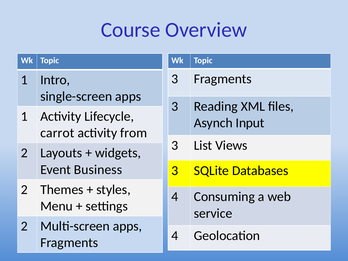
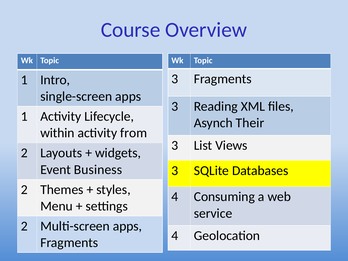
Input: Input -> Their (250, 123)
carrot: carrot -> within (57, 133)
